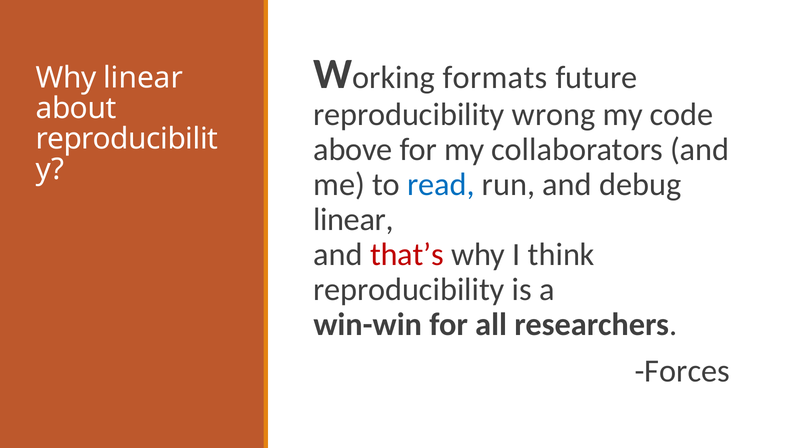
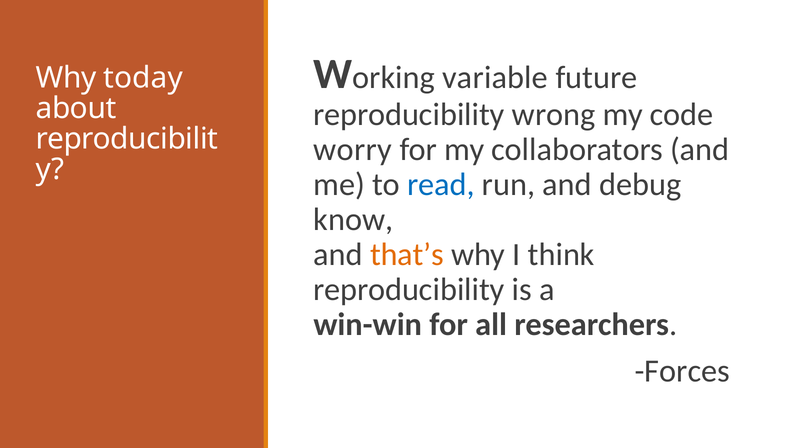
formats: formats -> variable (495, 77)
Why linear: linear -> today (143, 78)
above: above -> worry (353, 150)
linear: linear -> know (353, 219)
that’s colour: red -> orange (407, 254)
